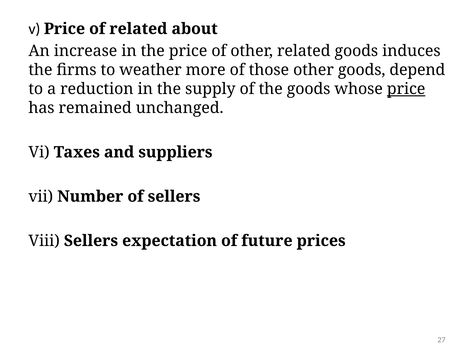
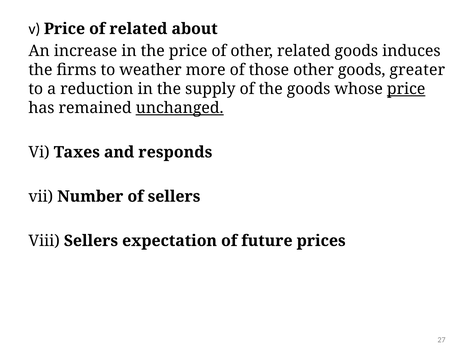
depend: depend -> greater (417, 70)
unchanged underline: none -> present (180, 108)
suppliers: suppliers -> responds (175, 152)
